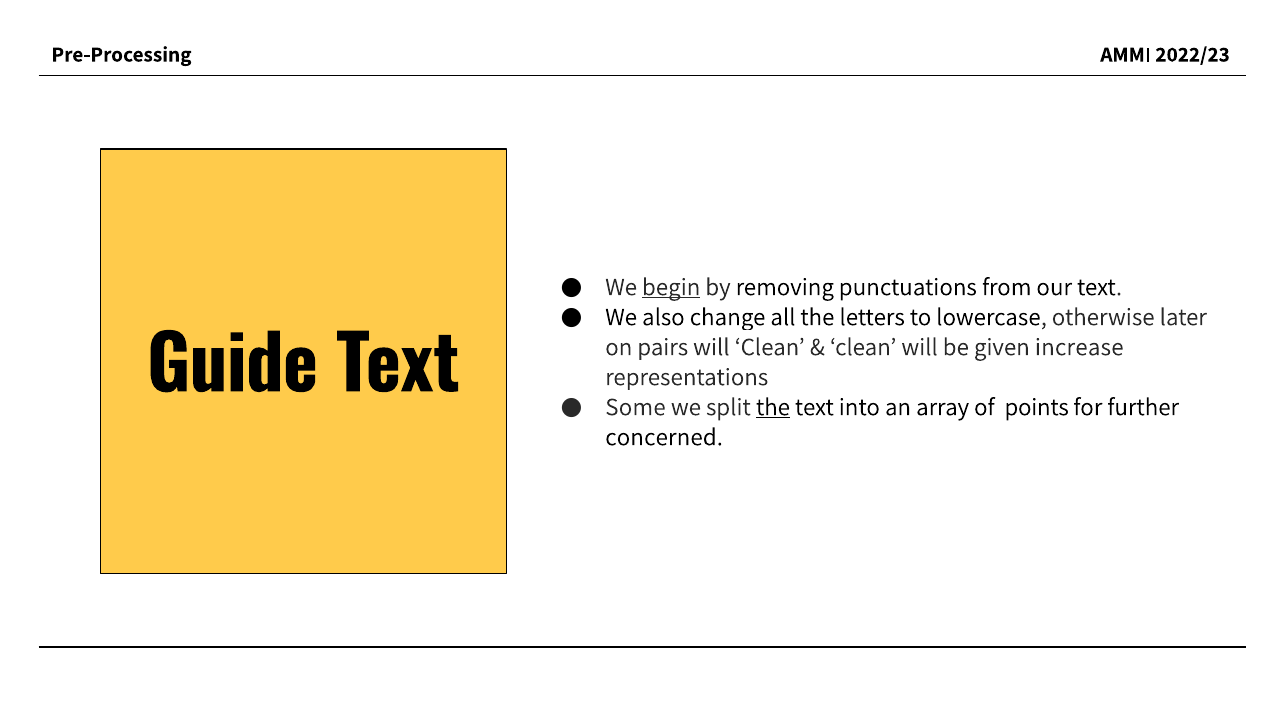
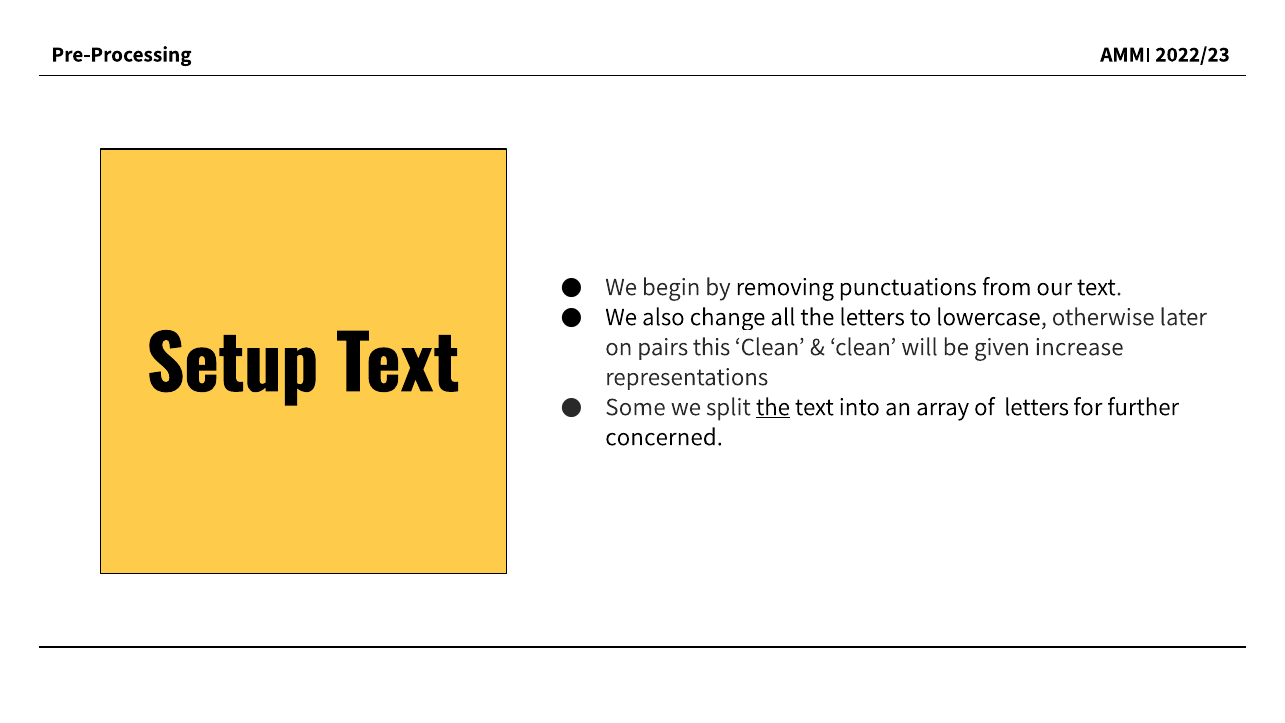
begin underline: present -> none (671, 287)
pairs will: will -> this (712, 347)
Guide: Guide -> Setup (232, 367)
of points: points -> letters (1037, 407)
